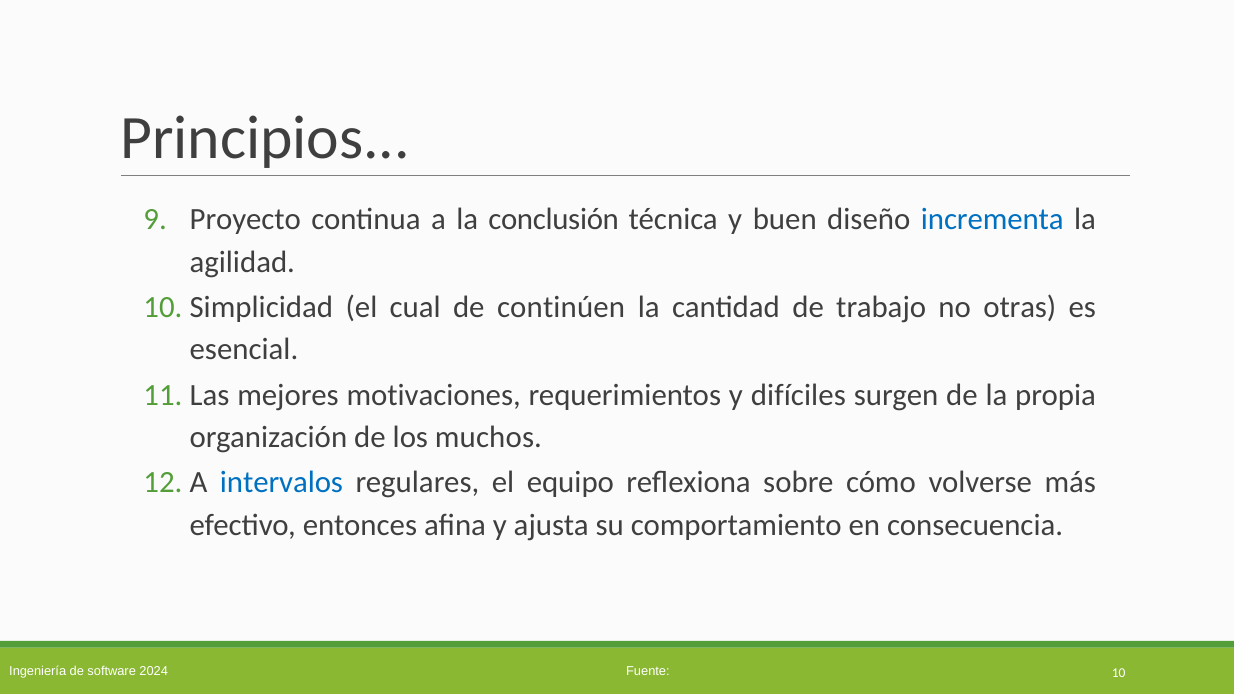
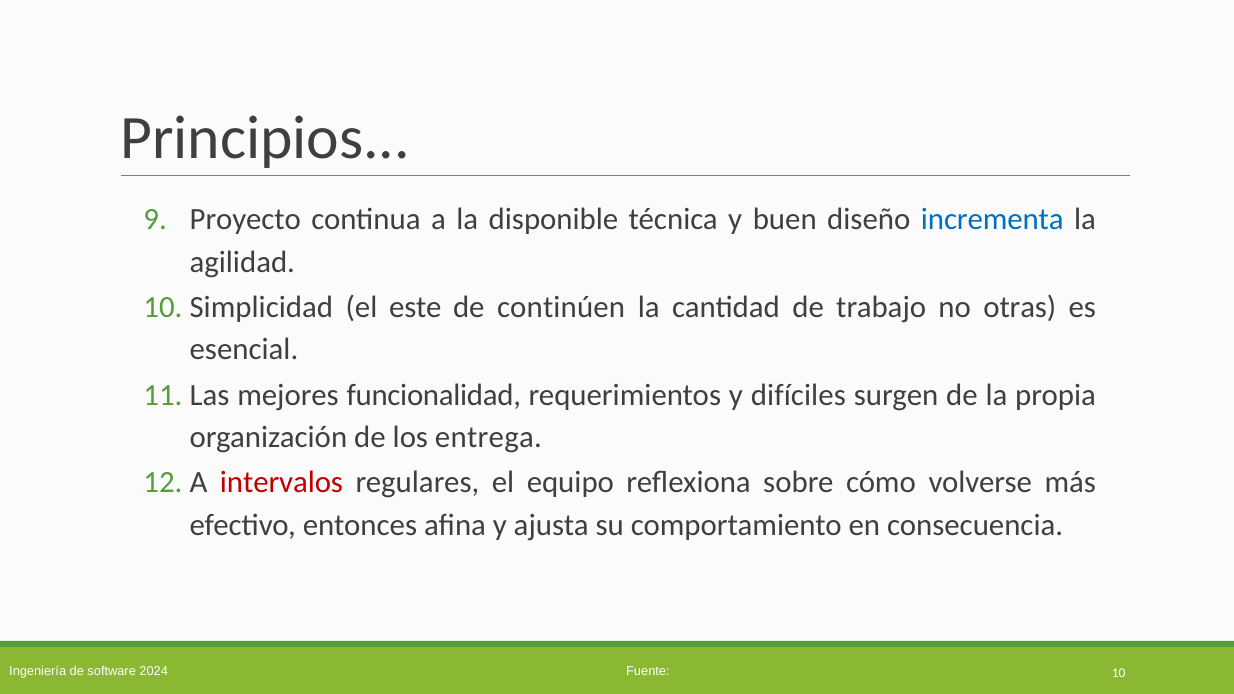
conclusión: conclusión -> disponible (553, 220)
cual: cual -> este (415, 307)
motivaciones: motivaciones -> funcionalidad (434, 395)
muchos: muchos -> entrega (488, 437)
intervalos colour: blue -> red (281, 483)
